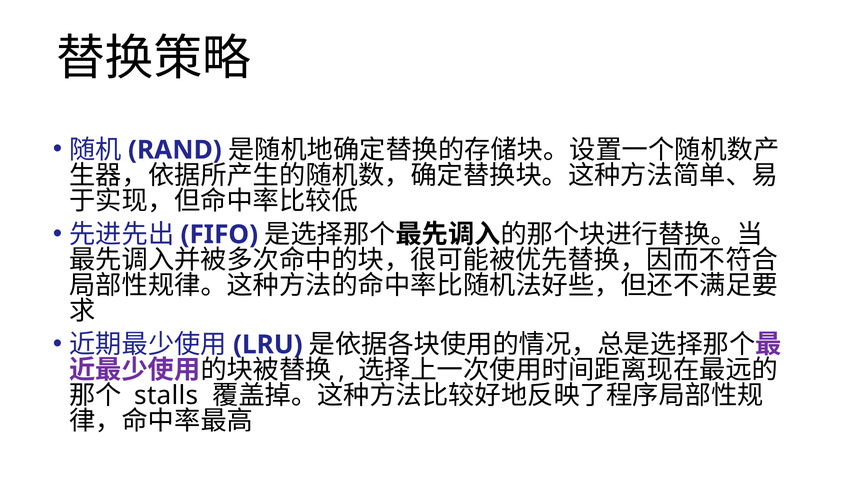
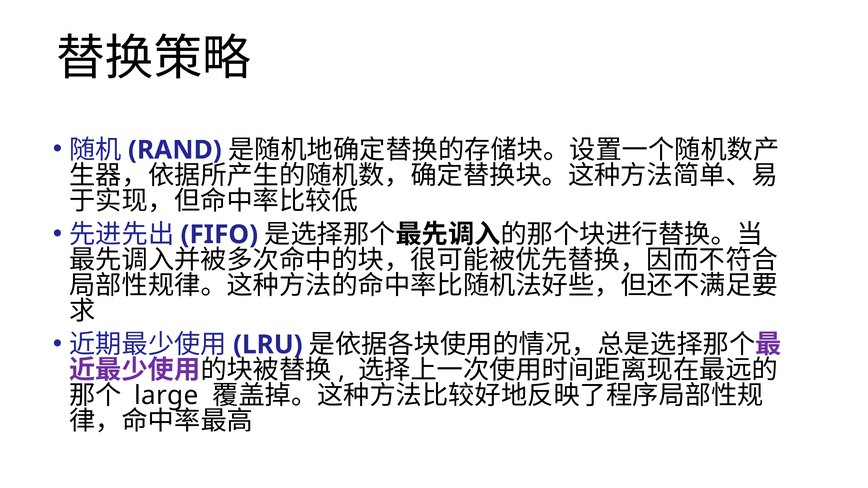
stalls: stalls -> large (166, 396)
